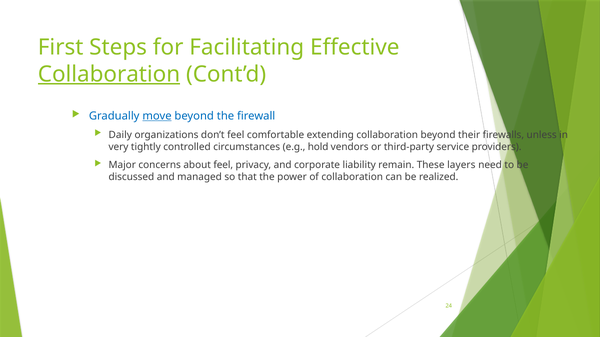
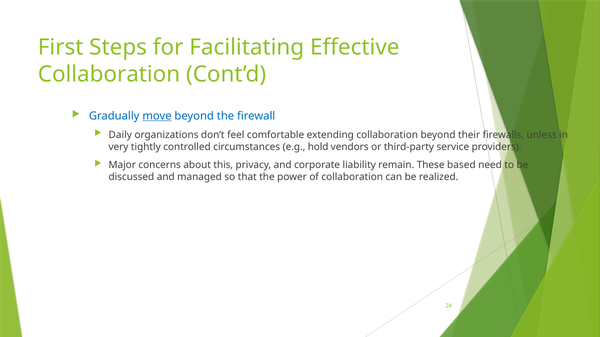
Collaboration underline: present -> none (109, 74)
about feel: feel -> this (223, 165)
layers: layers -> based (461, 165)
